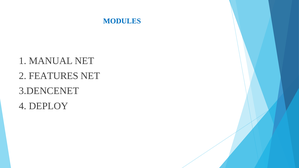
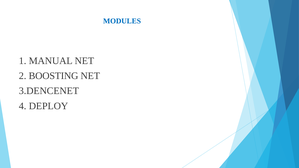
FEATURES: FEATURES -> BOOSTING (54, 76)
